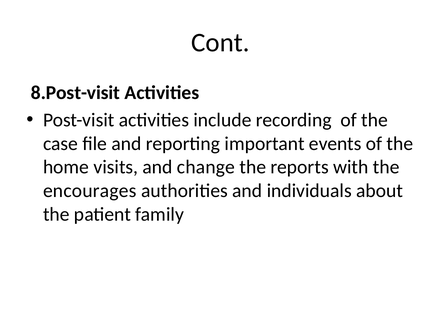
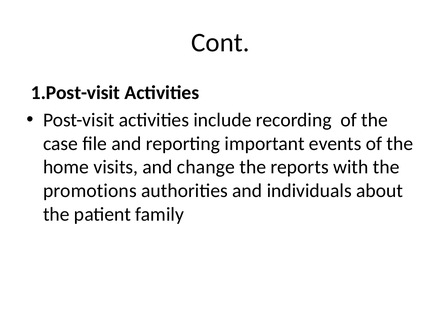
8.Post-visit: 8.Post-visit -> 1.Post-visit (75, 93)
encourages: encourages -> promotions (90, 191)
